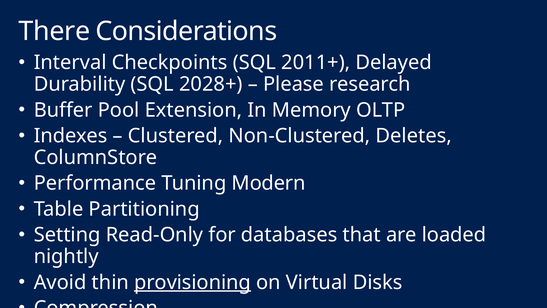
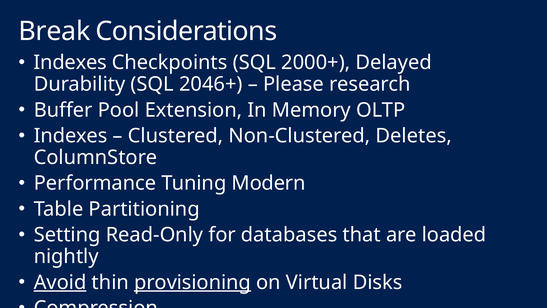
There: There -> Break (54, 31)
Interval: Interval -> Indexes (70, 62)
2011+: 2011+ -> 2000+ (316, 62)
2028+: 2028+ -> 2046+ (211, 84)
Avoid underline: none -> present (60, 282)
